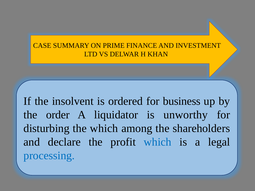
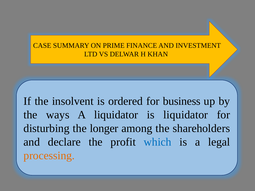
order: order -> ways (58, 115)
is unworthy: unworthy -> liquidator (186, 115)
the which: which -> longer (104, 129)
processing colour: blue -> orange (49, 156)
